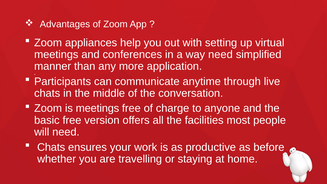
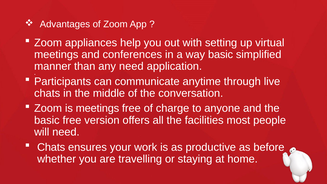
way need: need -> basic (221, 54)
any more: more -> need (131, 66)
